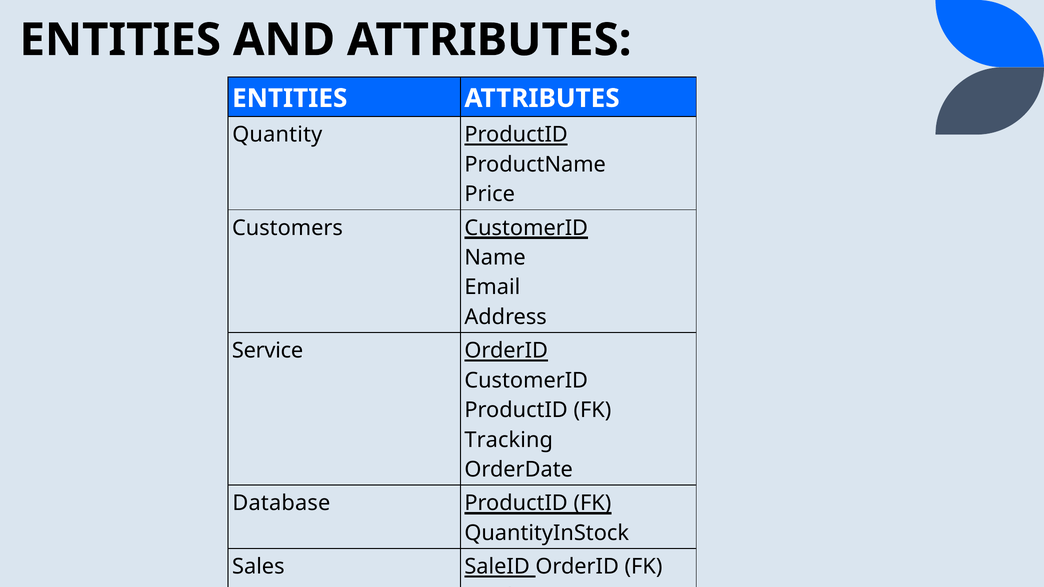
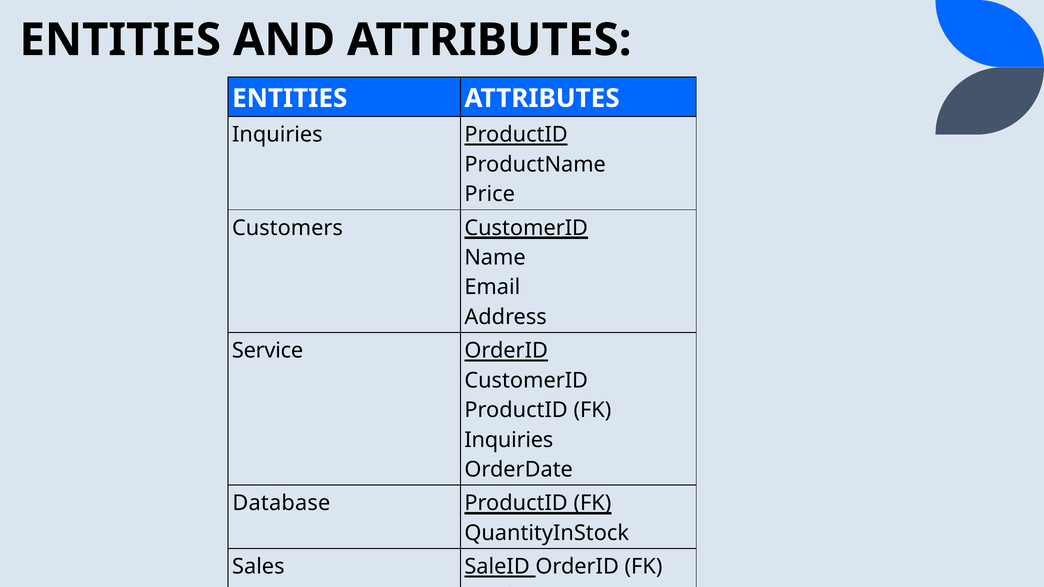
Quantity: Quantity -> Inquiries (277, 135)
Tracking: Tracking -> Inquiries (509, 440)
